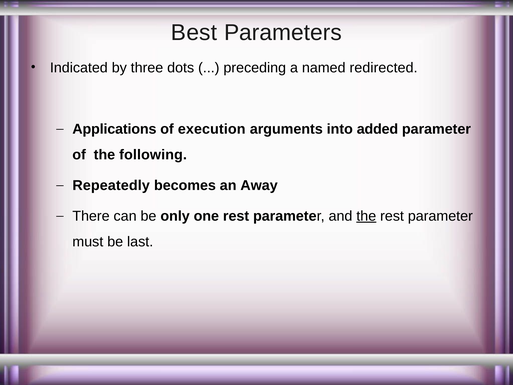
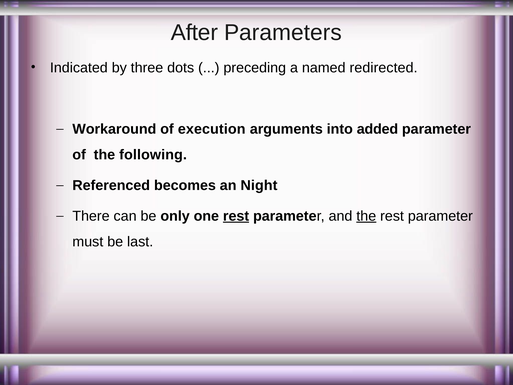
Best: Best -> After (194, 33)
Applications: Applications -> Workaround (114, 129)
Repeatedly: Repeatedly -> Referenced (111, 185)
Away: Away -> Night (259, 185)
rest underline: none -> present (236, 216)
